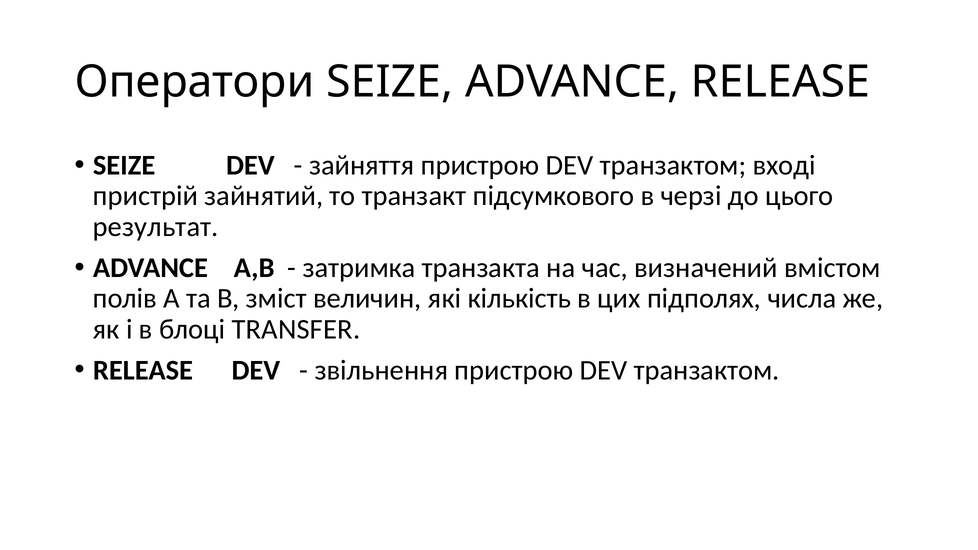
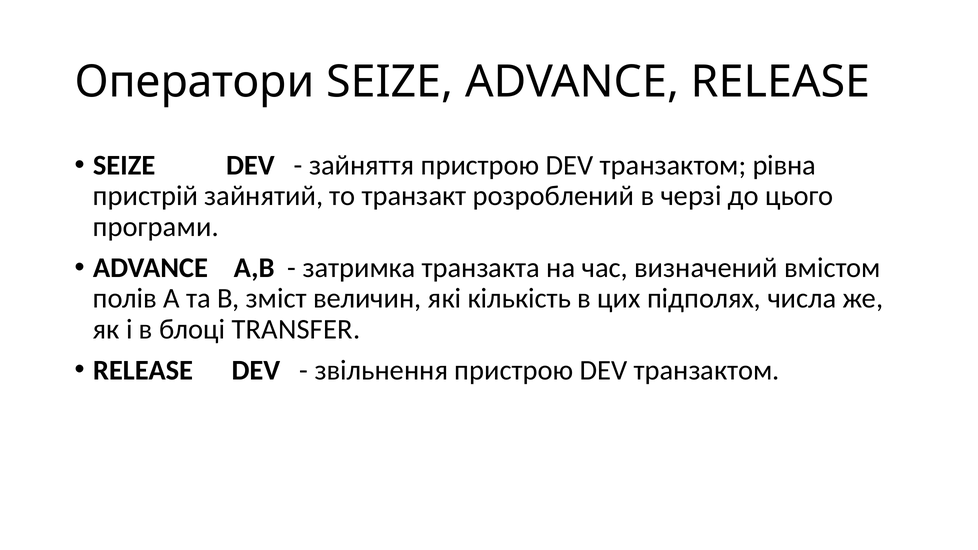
вході: вході -> рівна (784, 165)
підсумкового: підсумкового -> розроблений (554, 196)
результат: результат -> програми (156, 227)
